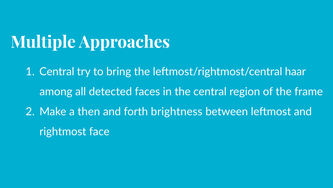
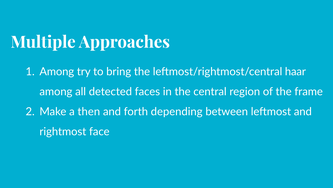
Central: Central -> Among (57, 71)
brightness: brightness -> depending (177, 111)
